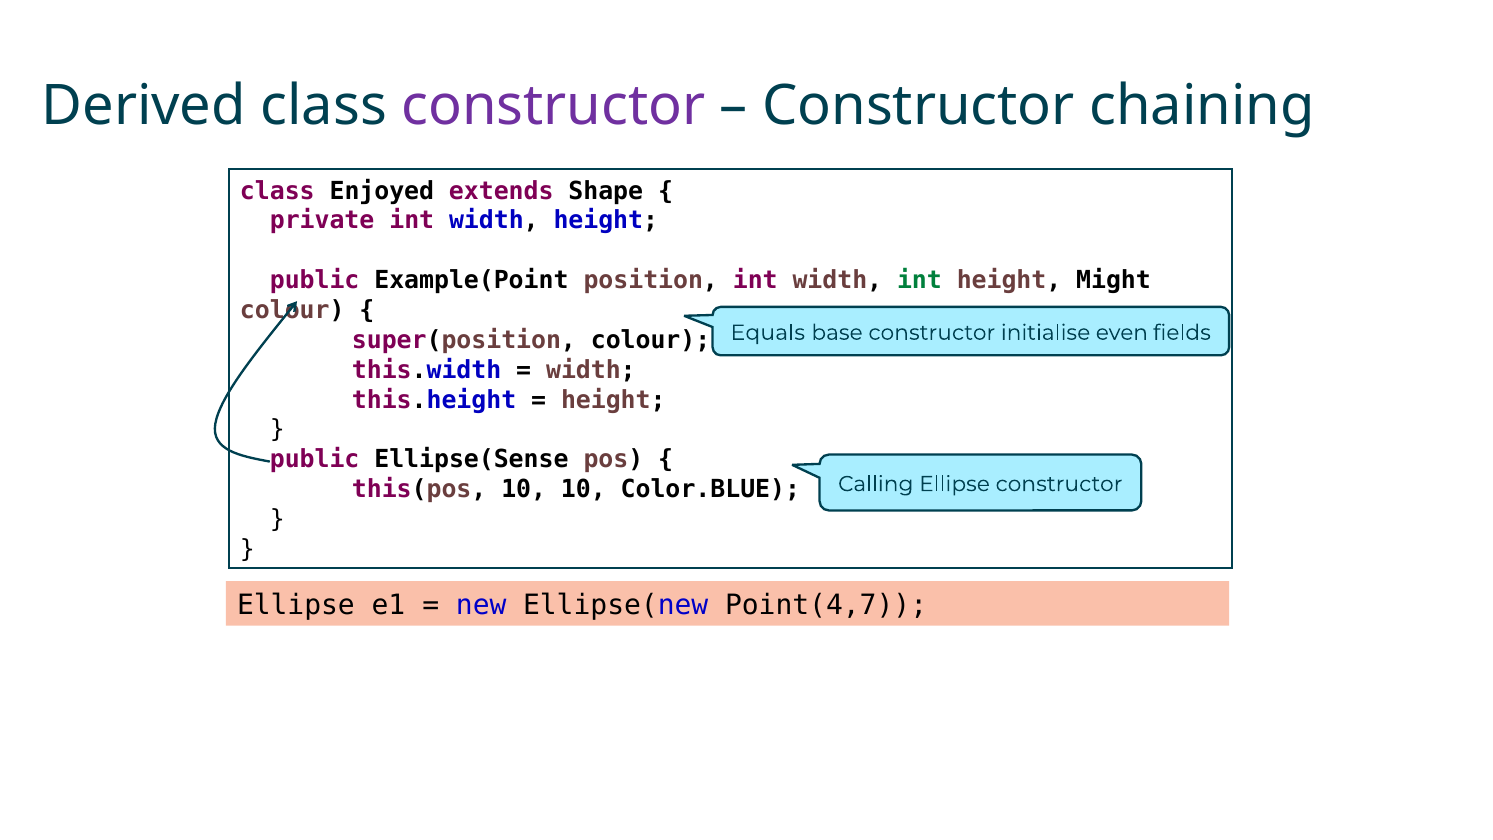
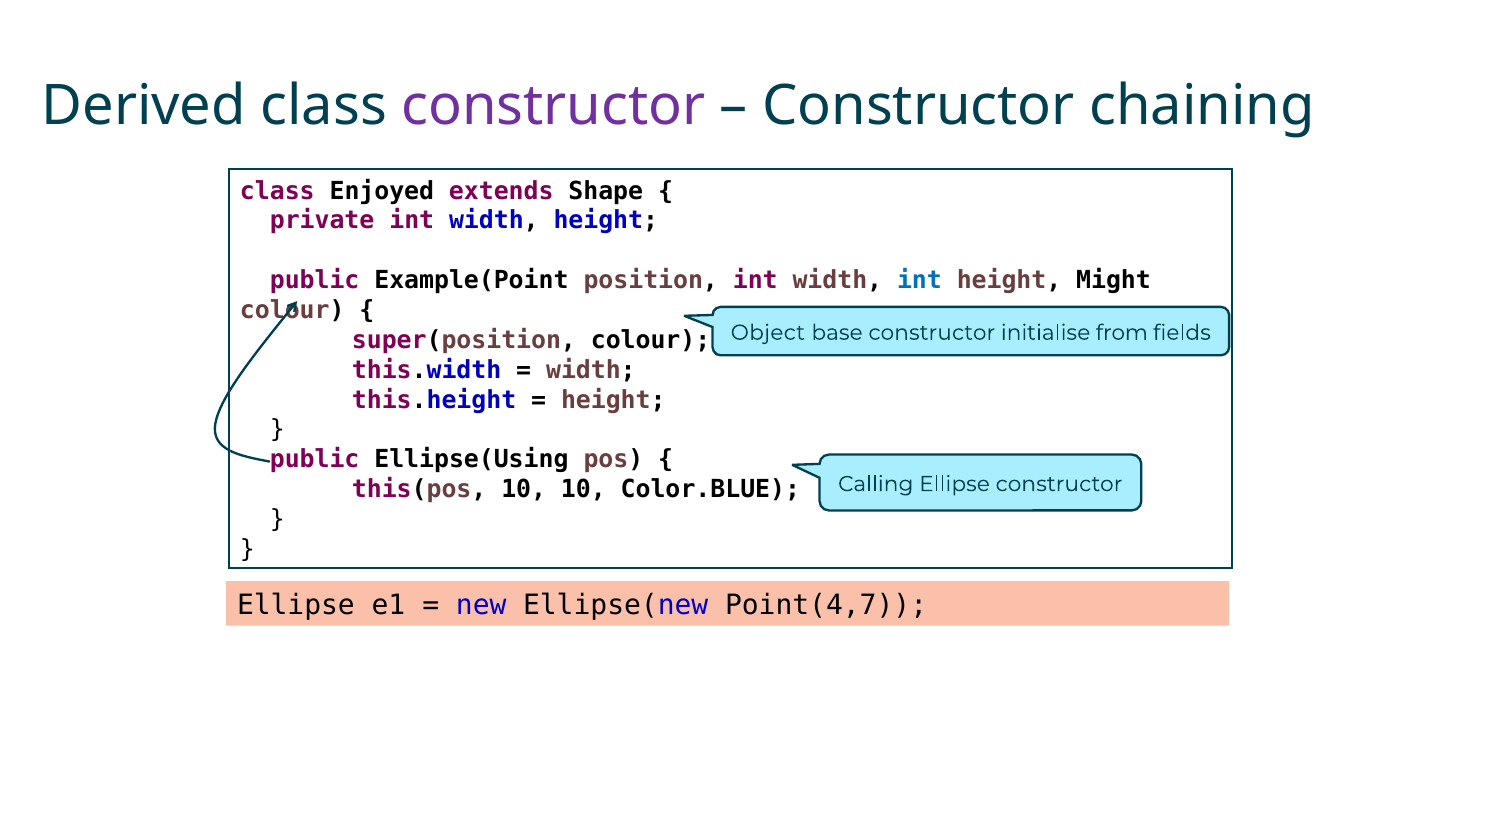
int colour: green -> blue (919, 280)
Equals: Equals -> Object (768, 333)
even: even -> from (1122, 333)
Ellipse(Sense: Ellipse(Sense -> Ellipse(Using (471, 459)
